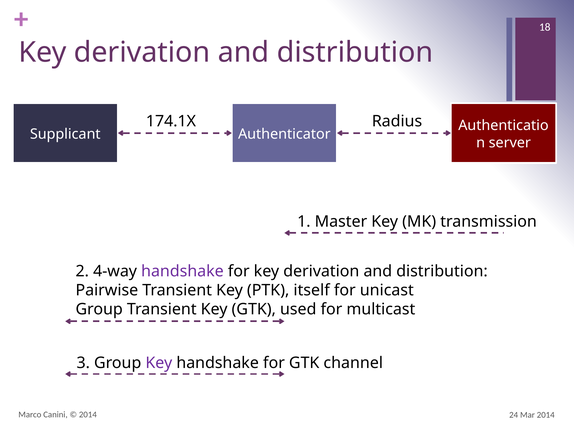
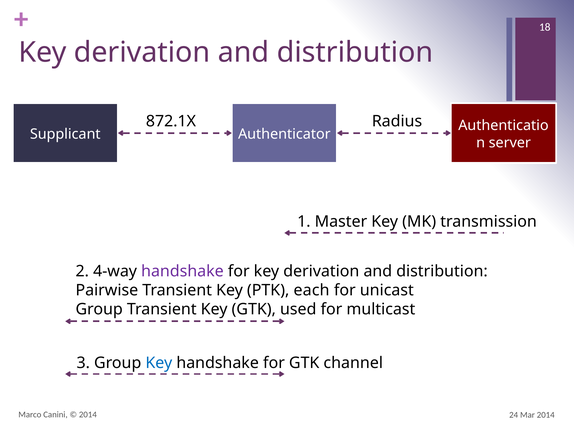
174.1X: 174.1X -> 872.1X (171, 121)
itself: itself -> each (312, 291)
Key colour: purple -> blue (159, 363)
